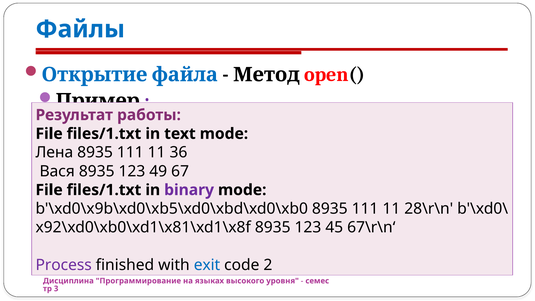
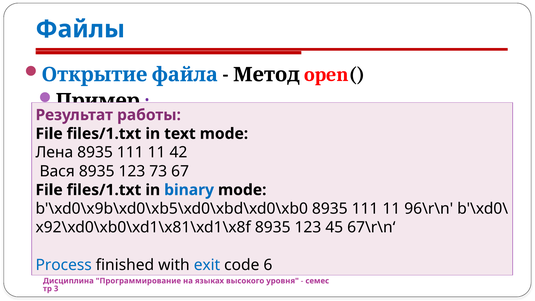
36: 36 -> 42 (178, 152)
49: 49 -> 73 (158, 171)
binary colour: purple -> blue (189, 190)
28\r\n: 28\r\n -> 96\r\n (429, 209)
Process colour: purple -> blue (64, 265)
2: 2 -> 6 (268, 265)
